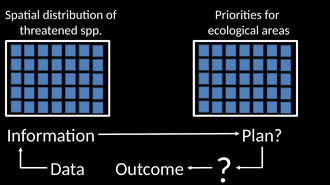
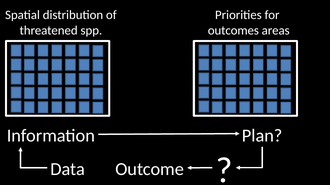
ecological: ecological -> outcomes (233, 30)
